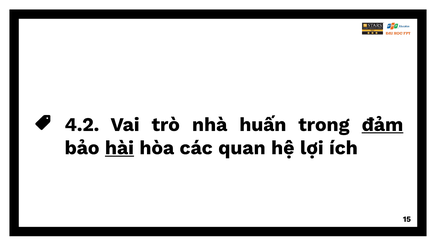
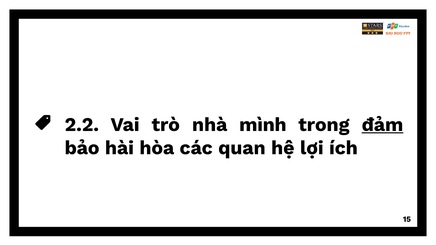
4.2: 4.2 -> 2.2 (82, 125)
huấn: huấn -> mình (263, 125)
hài underline: present -> none (119, 148)
